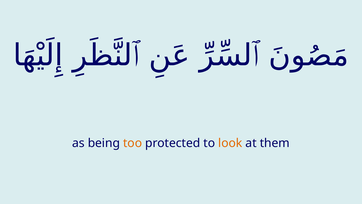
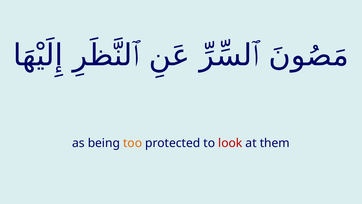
look colour: orange -> red (230, 143)
